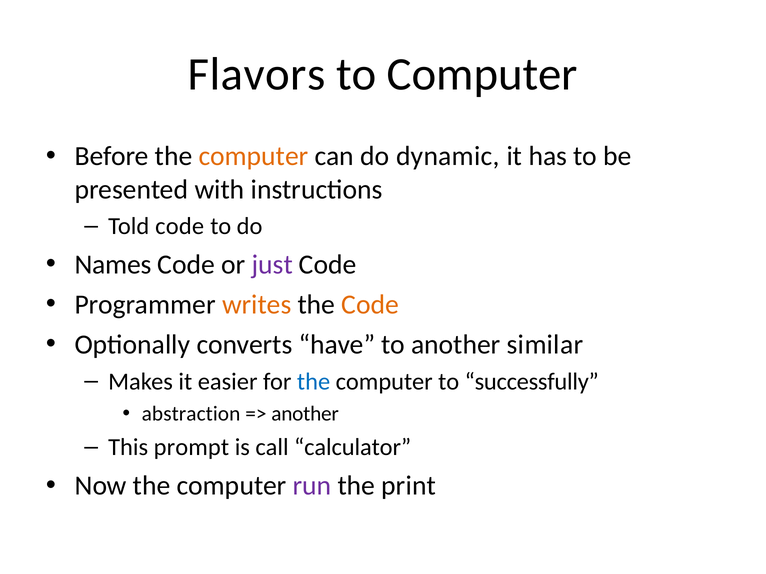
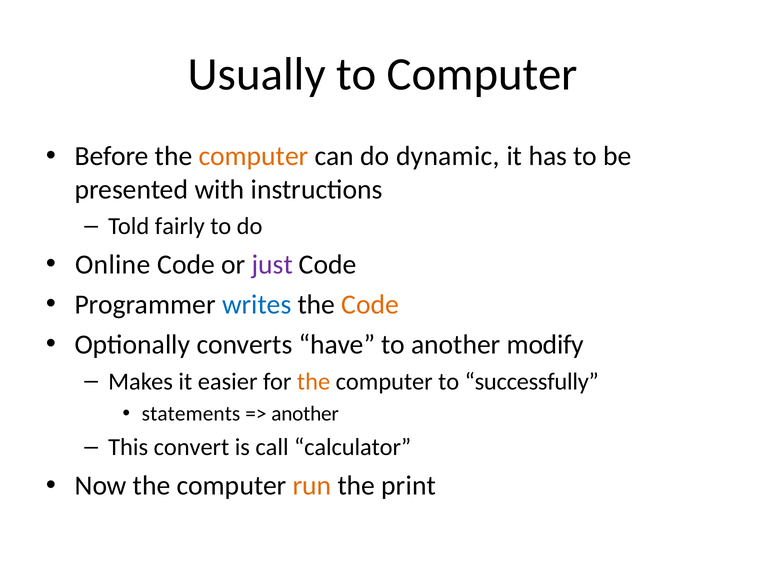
Flavors: Flavors -> Usually (257, 74)
Told code: code -> fairly (180, 227)
Names: Names -> Online (113, 265)
writes colour: orange -> blue (257, 305)
similar: similar -> modify (545, 345)
the colour: blue -> orange (314, 382)
abstraction: abstraction -> statements (191, 414)
prompt: prompt -> convert (191, 448)
run colour: purple -> orange (312, 486)
